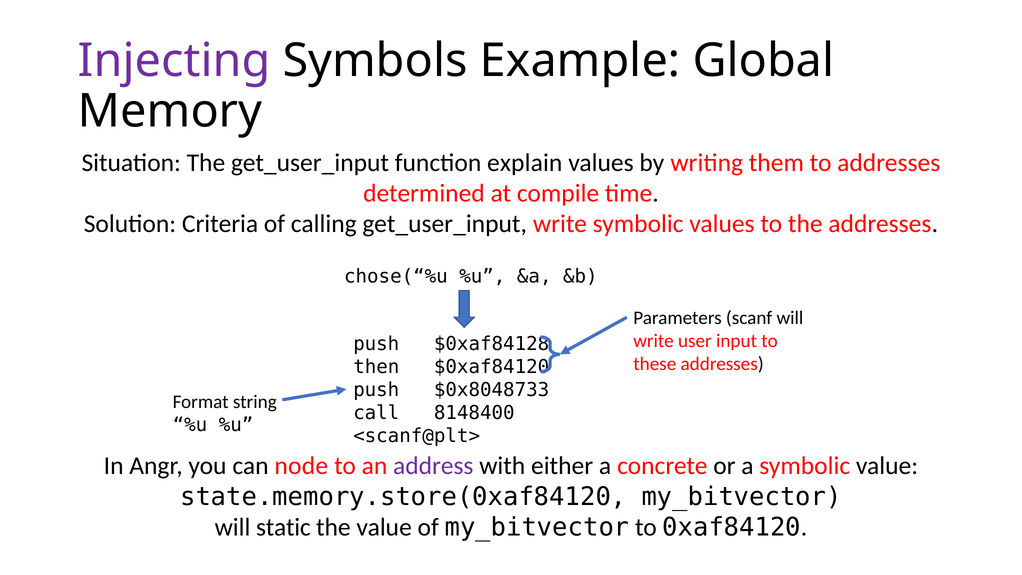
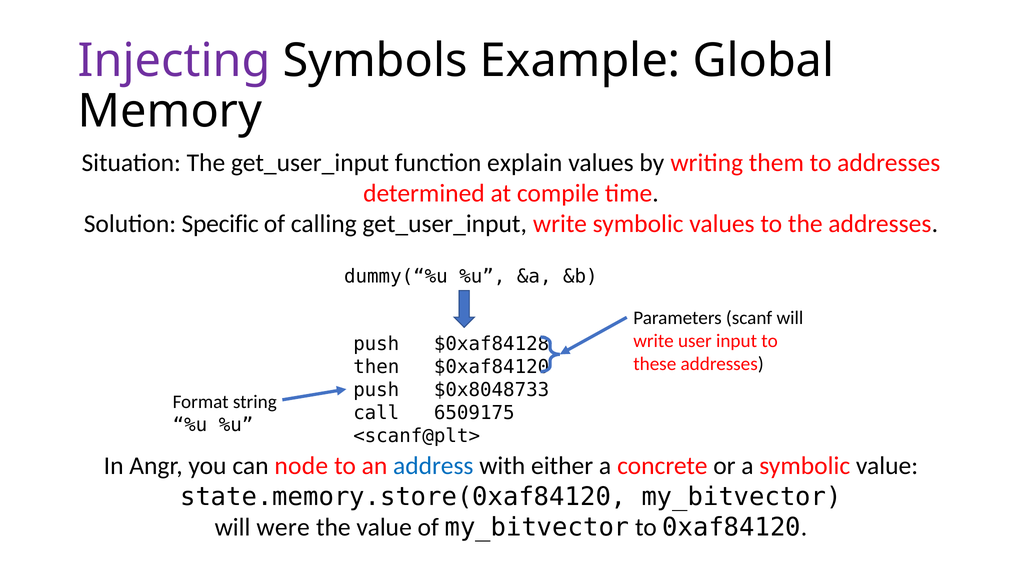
Criteria: Criteria -> Specific (220, 224)
chose(“%u: chose(“%u -> dummy(“%u (396, 276)
8148400: 8148400 -> 6509175 (474, 413)
address colour: purple -> blue (433, 466)
static: static -> were (283, 527)
